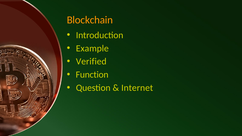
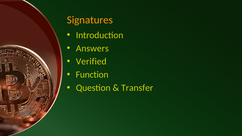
Blockchain: Blockchain -> Signatures (90, 20)
Example: Example -> Answers (92, 48)
Internet: Internet -> Transfer (137, 88)
